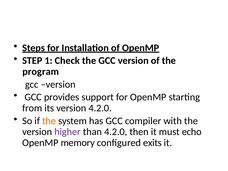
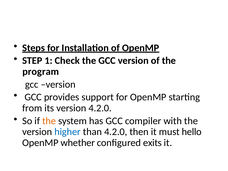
higher colour: purple -> blue (68, 132)
echo: echo -> hello (192, 132)
memory: memory -> whether (78, 143)
